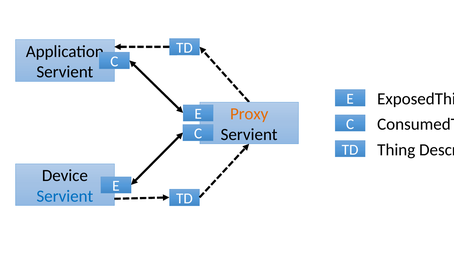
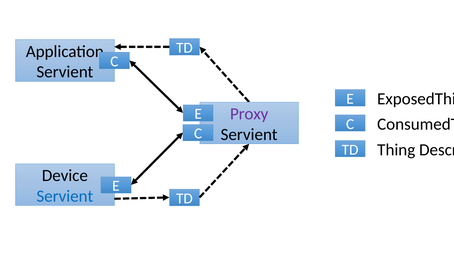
Proxy colour: orange -> purple (249, 114)
